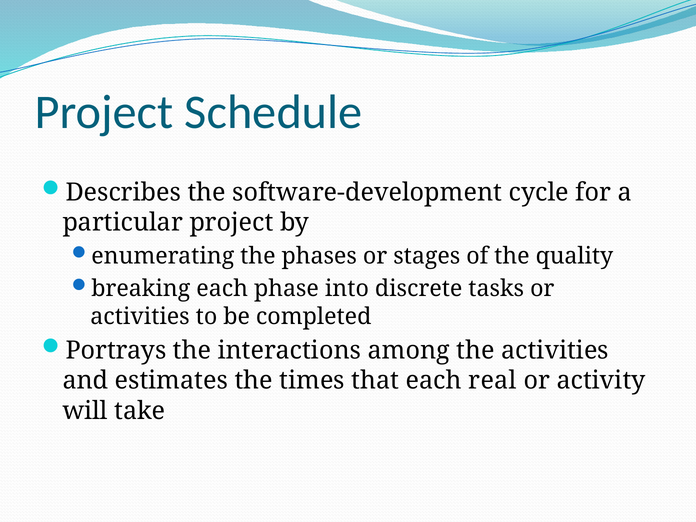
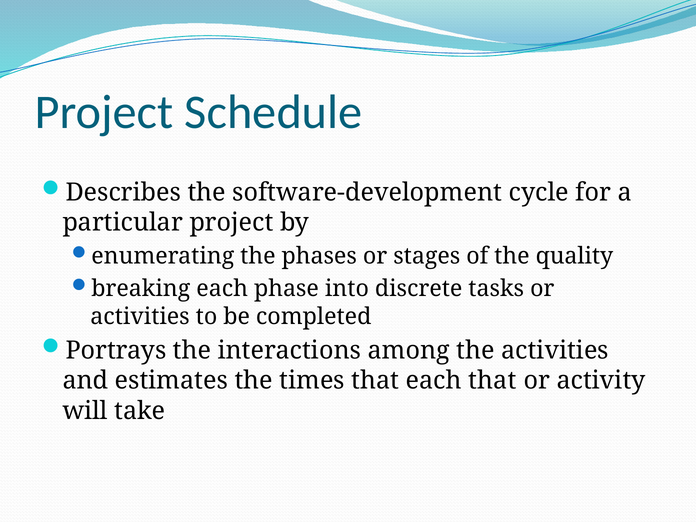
each real: real -> that (492, 381)
